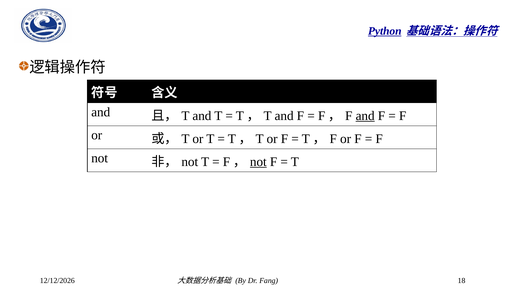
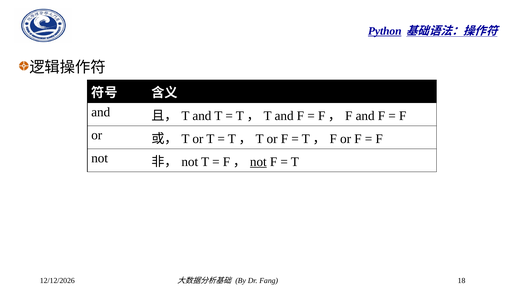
and underline: present -> none (365, 116)
